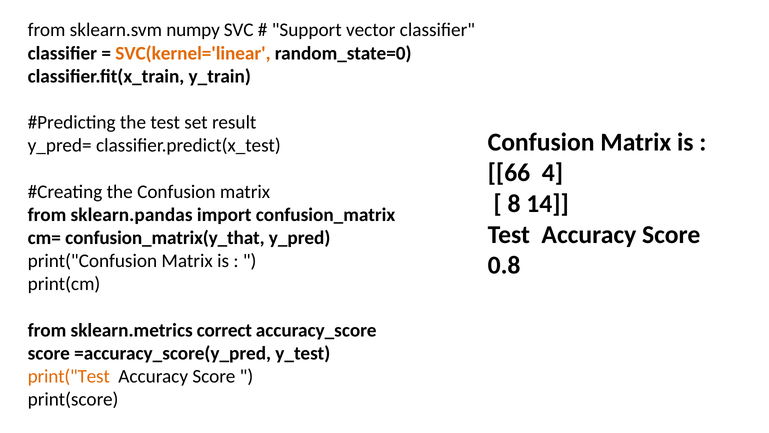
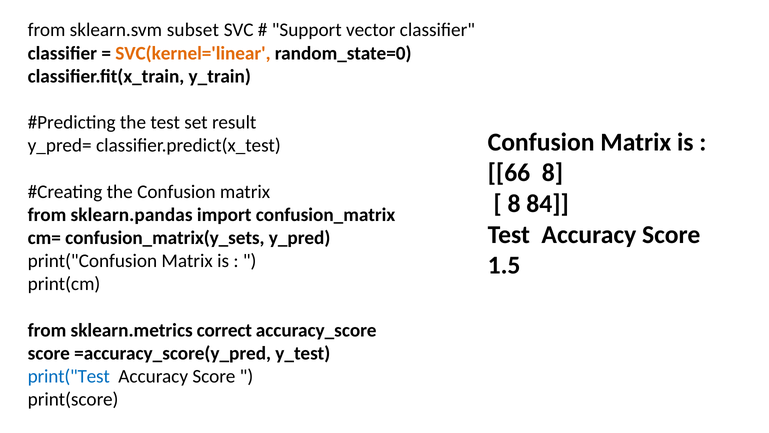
numpy: numpy -> subset (193, 30)
66 4: 4 -> 8 (552, 173)
14: 14 -> 84 (548, 204)
confusion_matrix(y_that: confusion_matrix(y_that -> confusion_matrix(y_sets (165, 238)
0.8: 0.8 -> 1.5 (504, 265)
print("Test colour: orange -> blue (69, 376)
